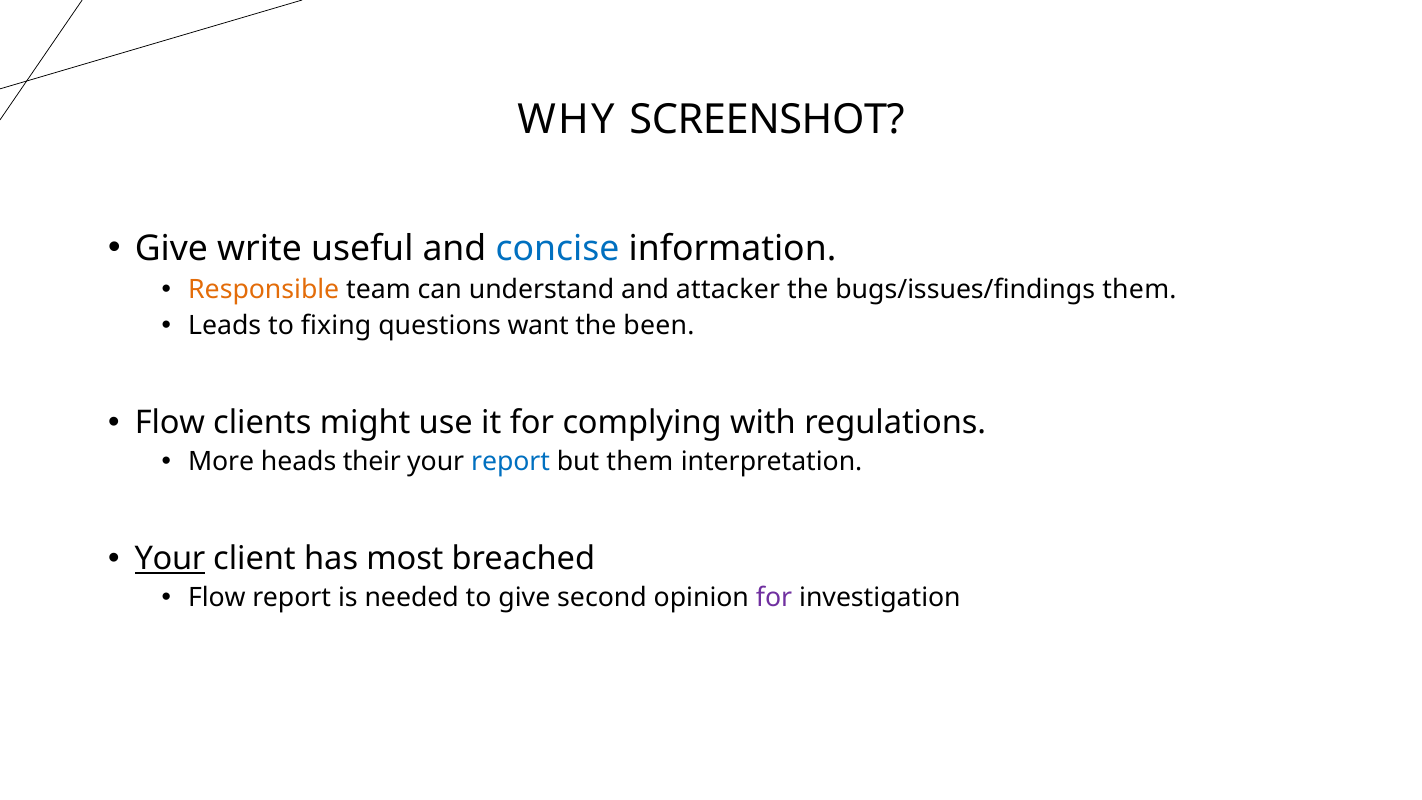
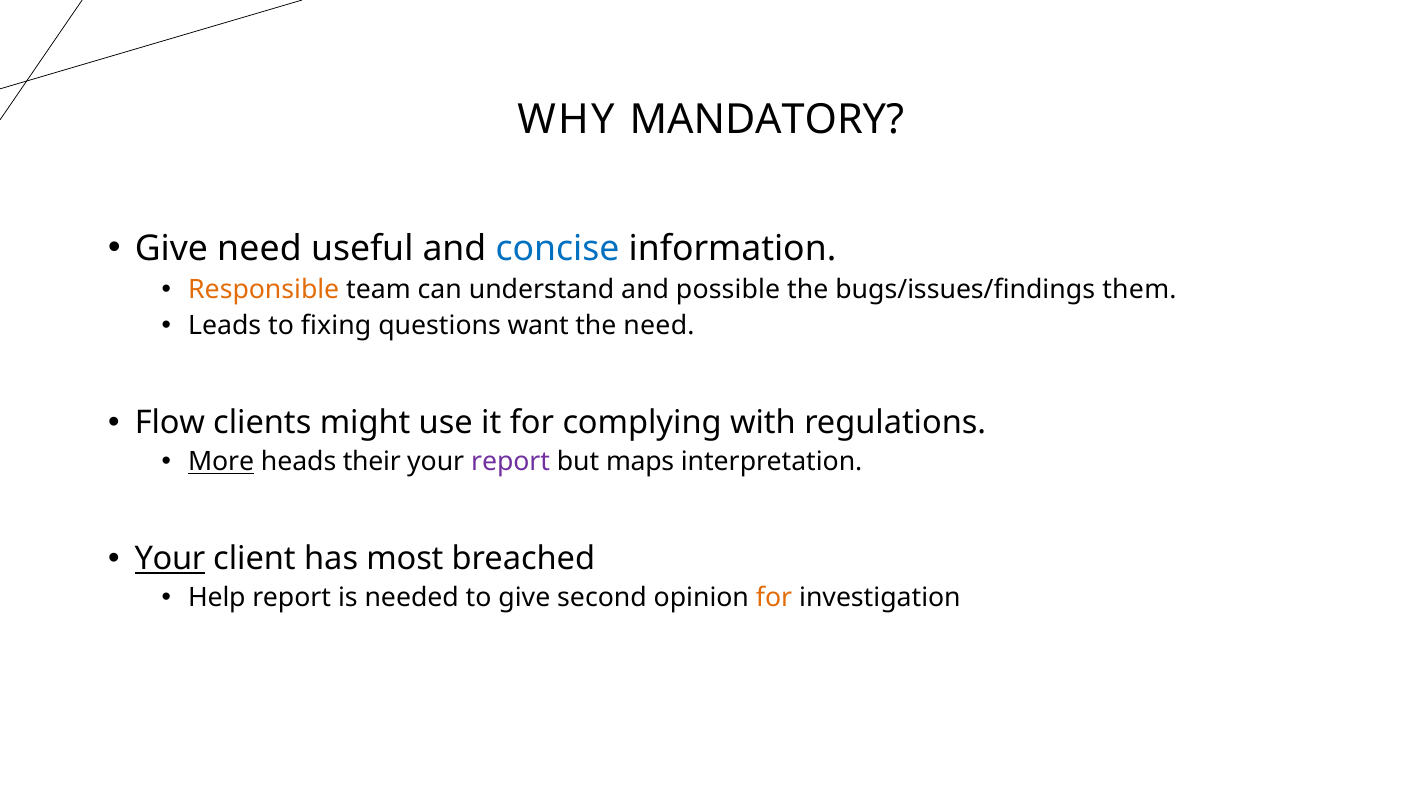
SCREENSHOT: SCREENSHOT -> MANDATORY (767, 120)
Give write: write -> need (259, 249)
attacker: attacker -> possible (728, 290)
the been: been -> need (659, 326)
More underline: none -> present (221, 462)
report colour: blue -> purple (511, 462)
but them: them -> maps (640, 462)
Flow: Flow -> Help (217, 598)
for colour: purple -> orange (774, 598)
